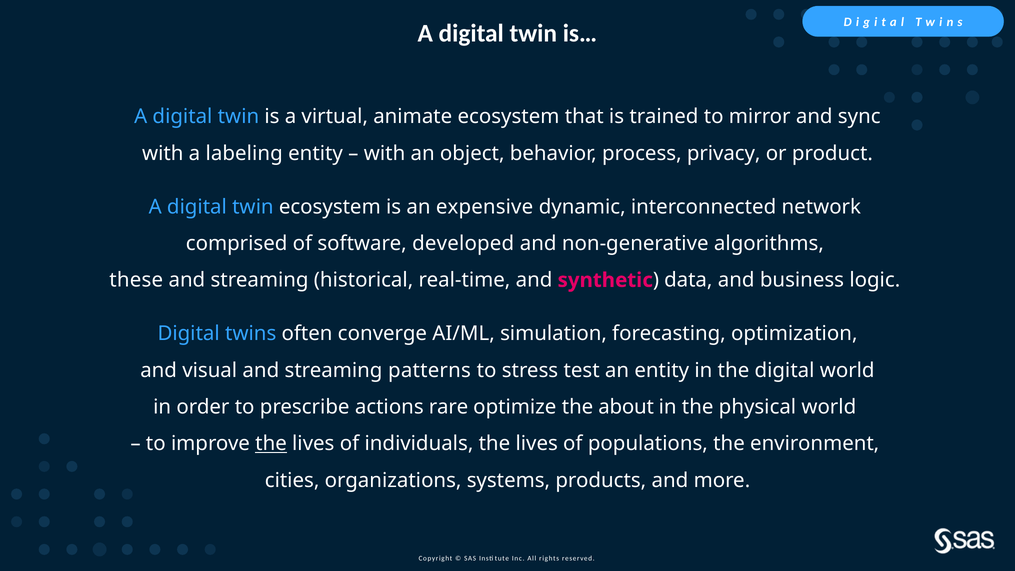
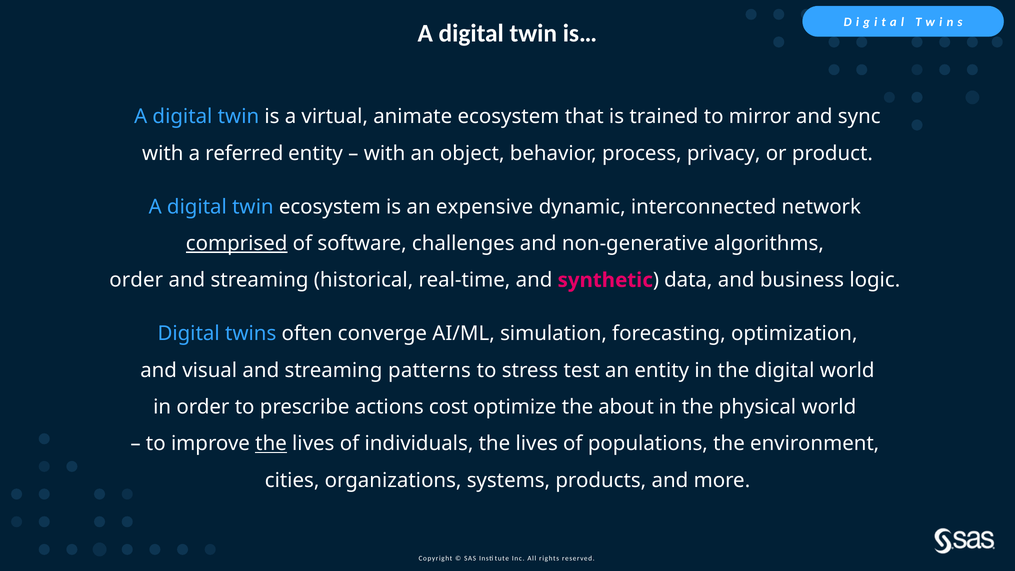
labeling: labeling -> referred (244, 153)
comprised underline: none -> present (237, 244)
developed: developed -> challenges (463, 244)
these: these -> order (136, 280)
rare: rare -> cost (448, 407)
